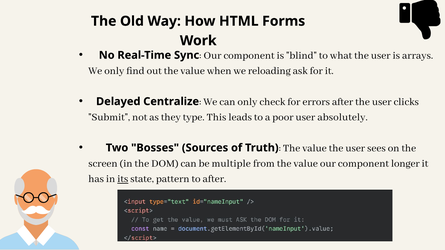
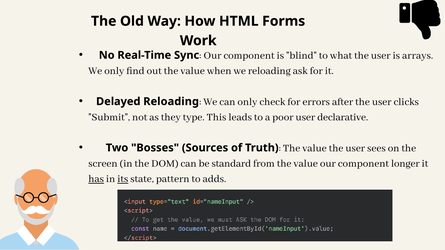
Delayed Centralize: Centralize -> Reloading (171, 102)
absolutely: absolutely -> declarative (343, 117)
multiple: multiple -> standard (231, 163)
has underline: none -> present (96, 179)
to after: after -> adds (214, 179)
